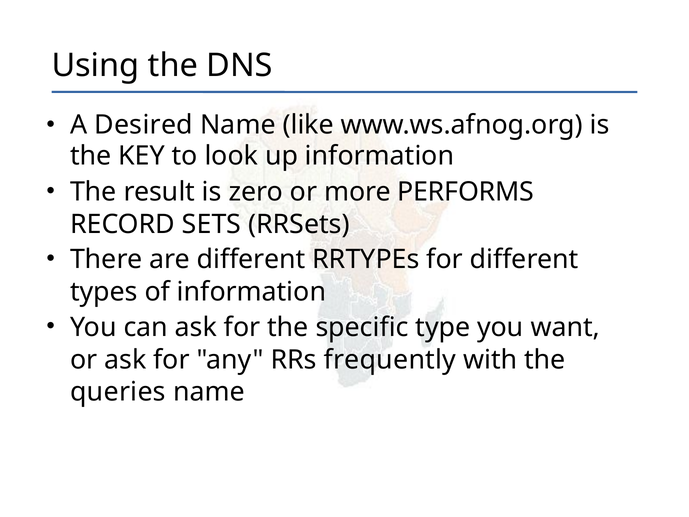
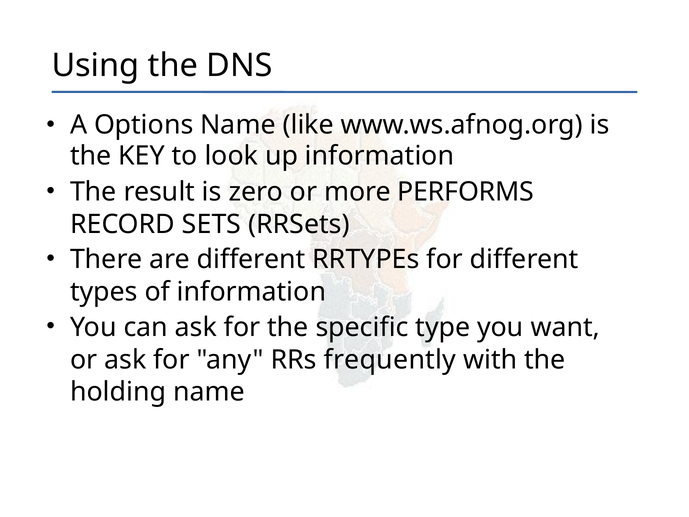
Desired: Desired -> Options (144, 125)
queries: queries -> holding (118, 392)
